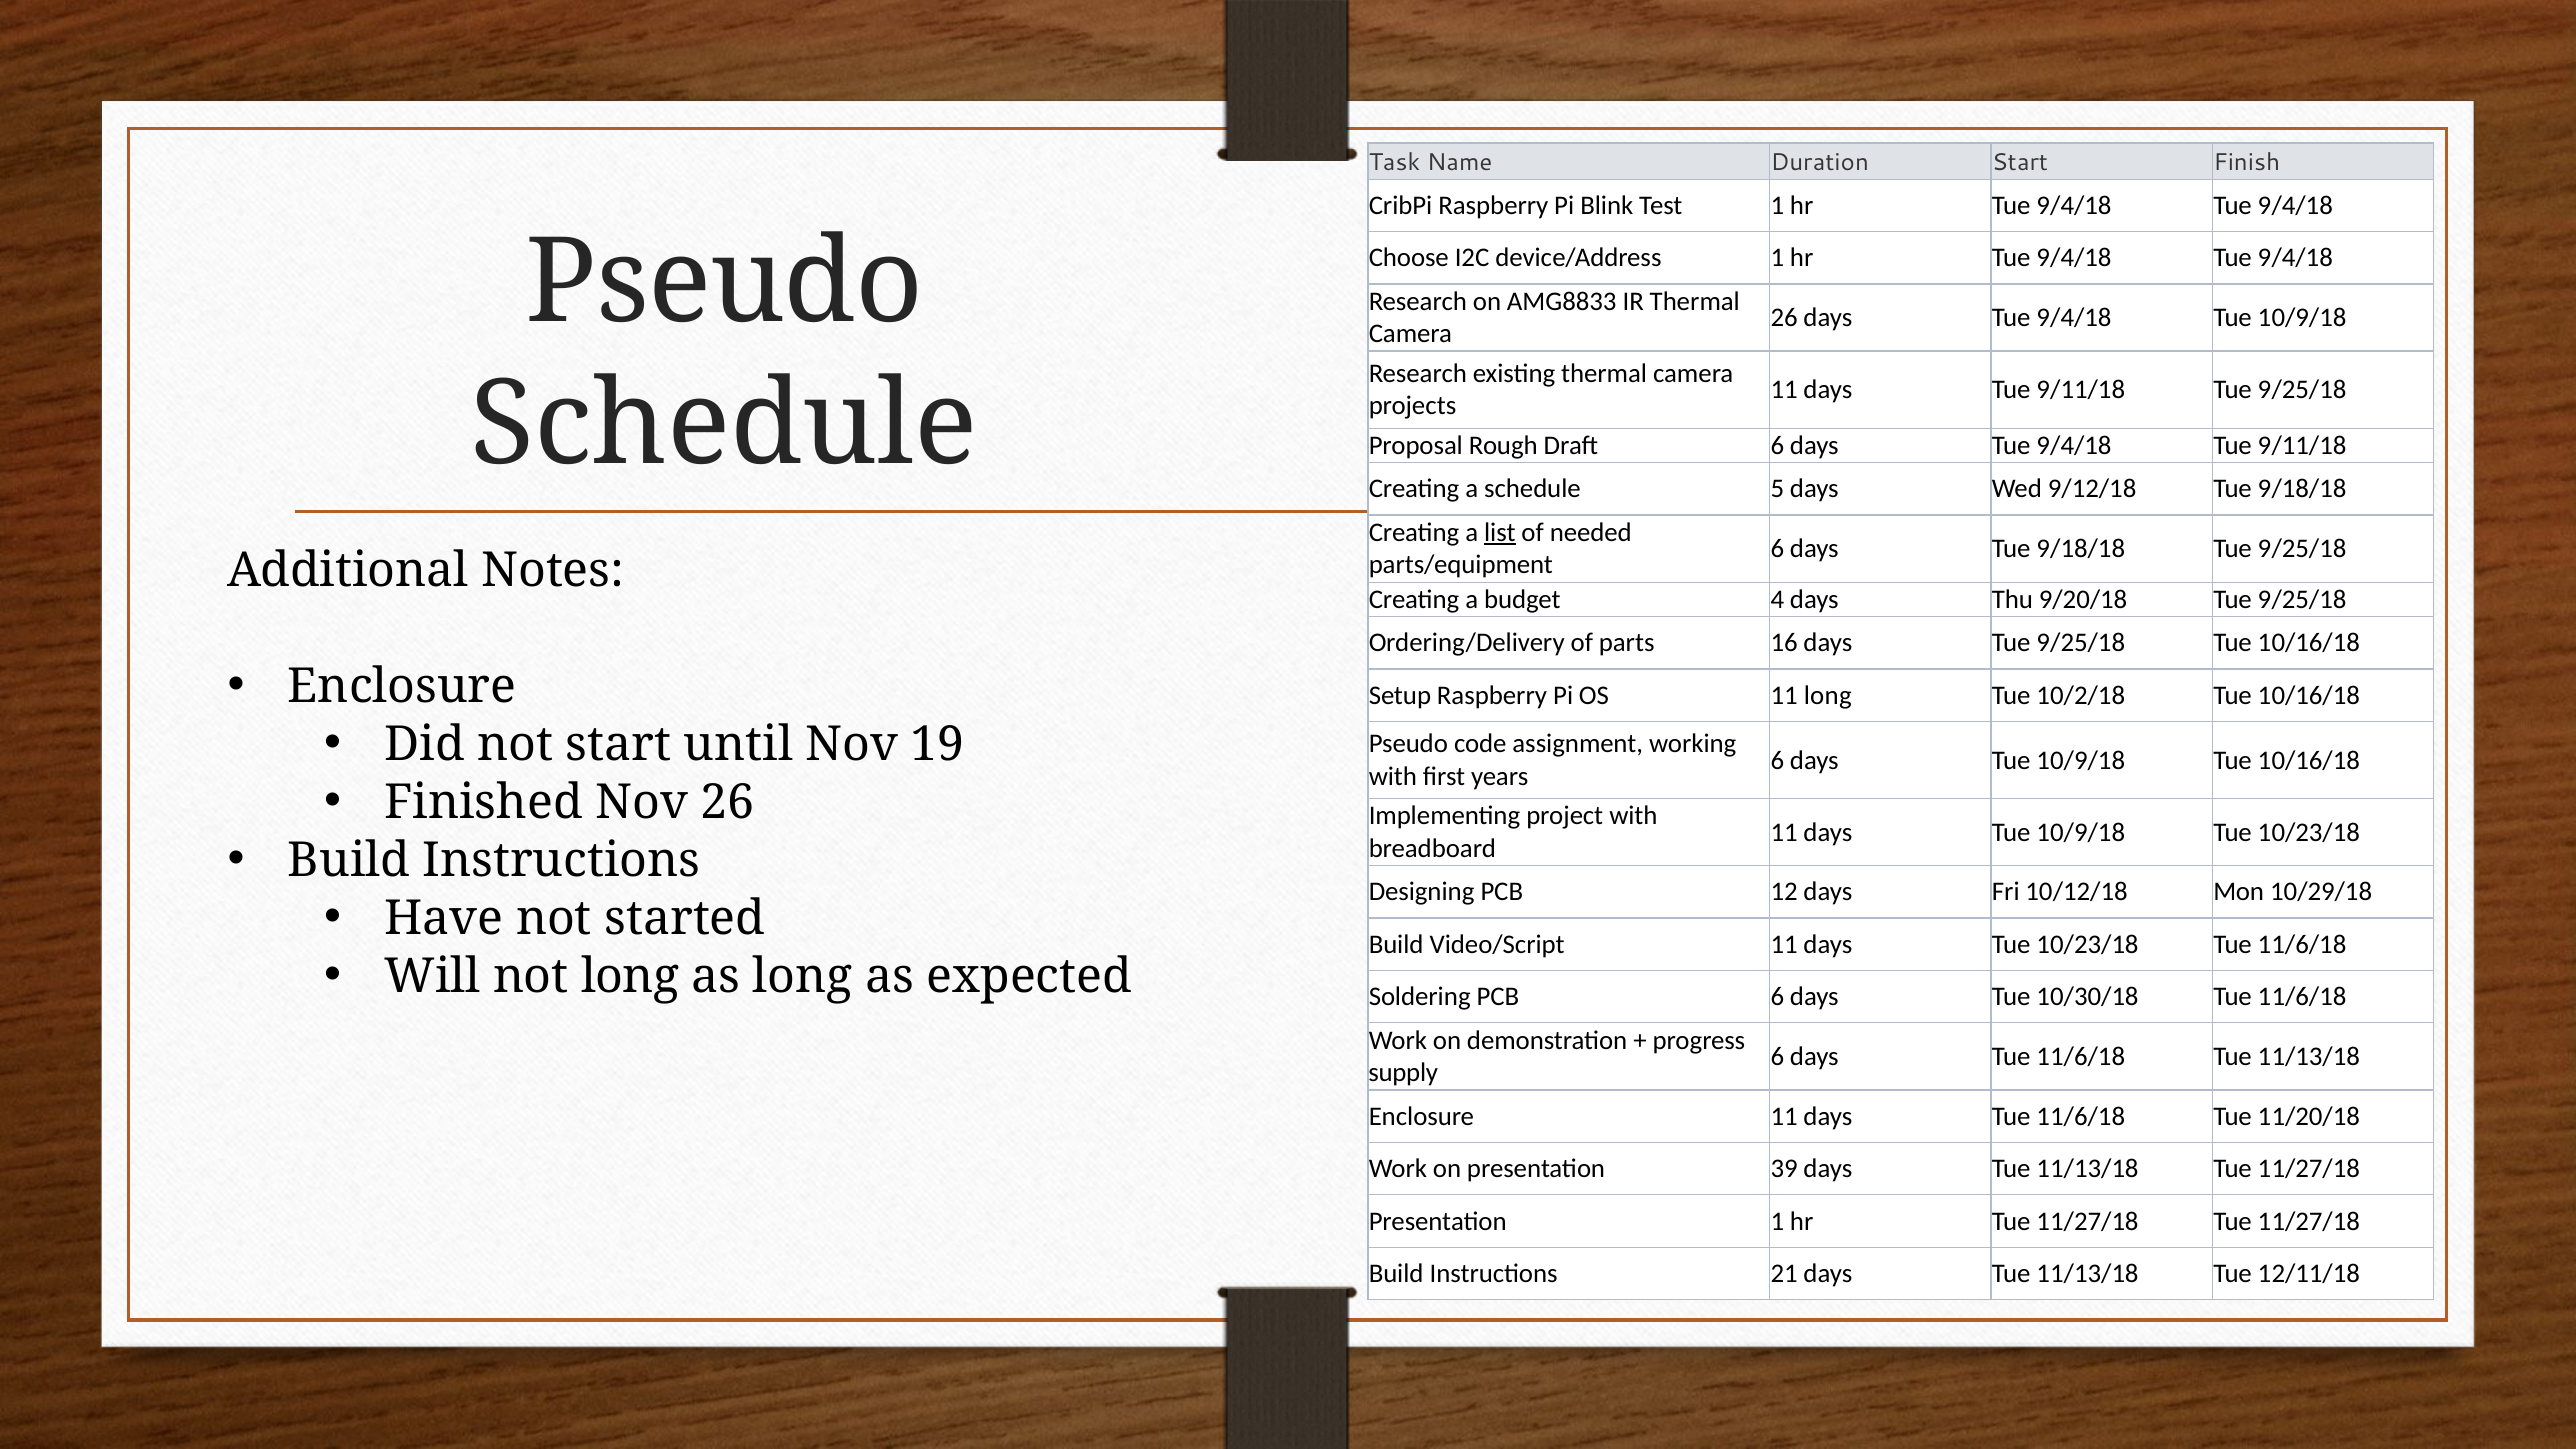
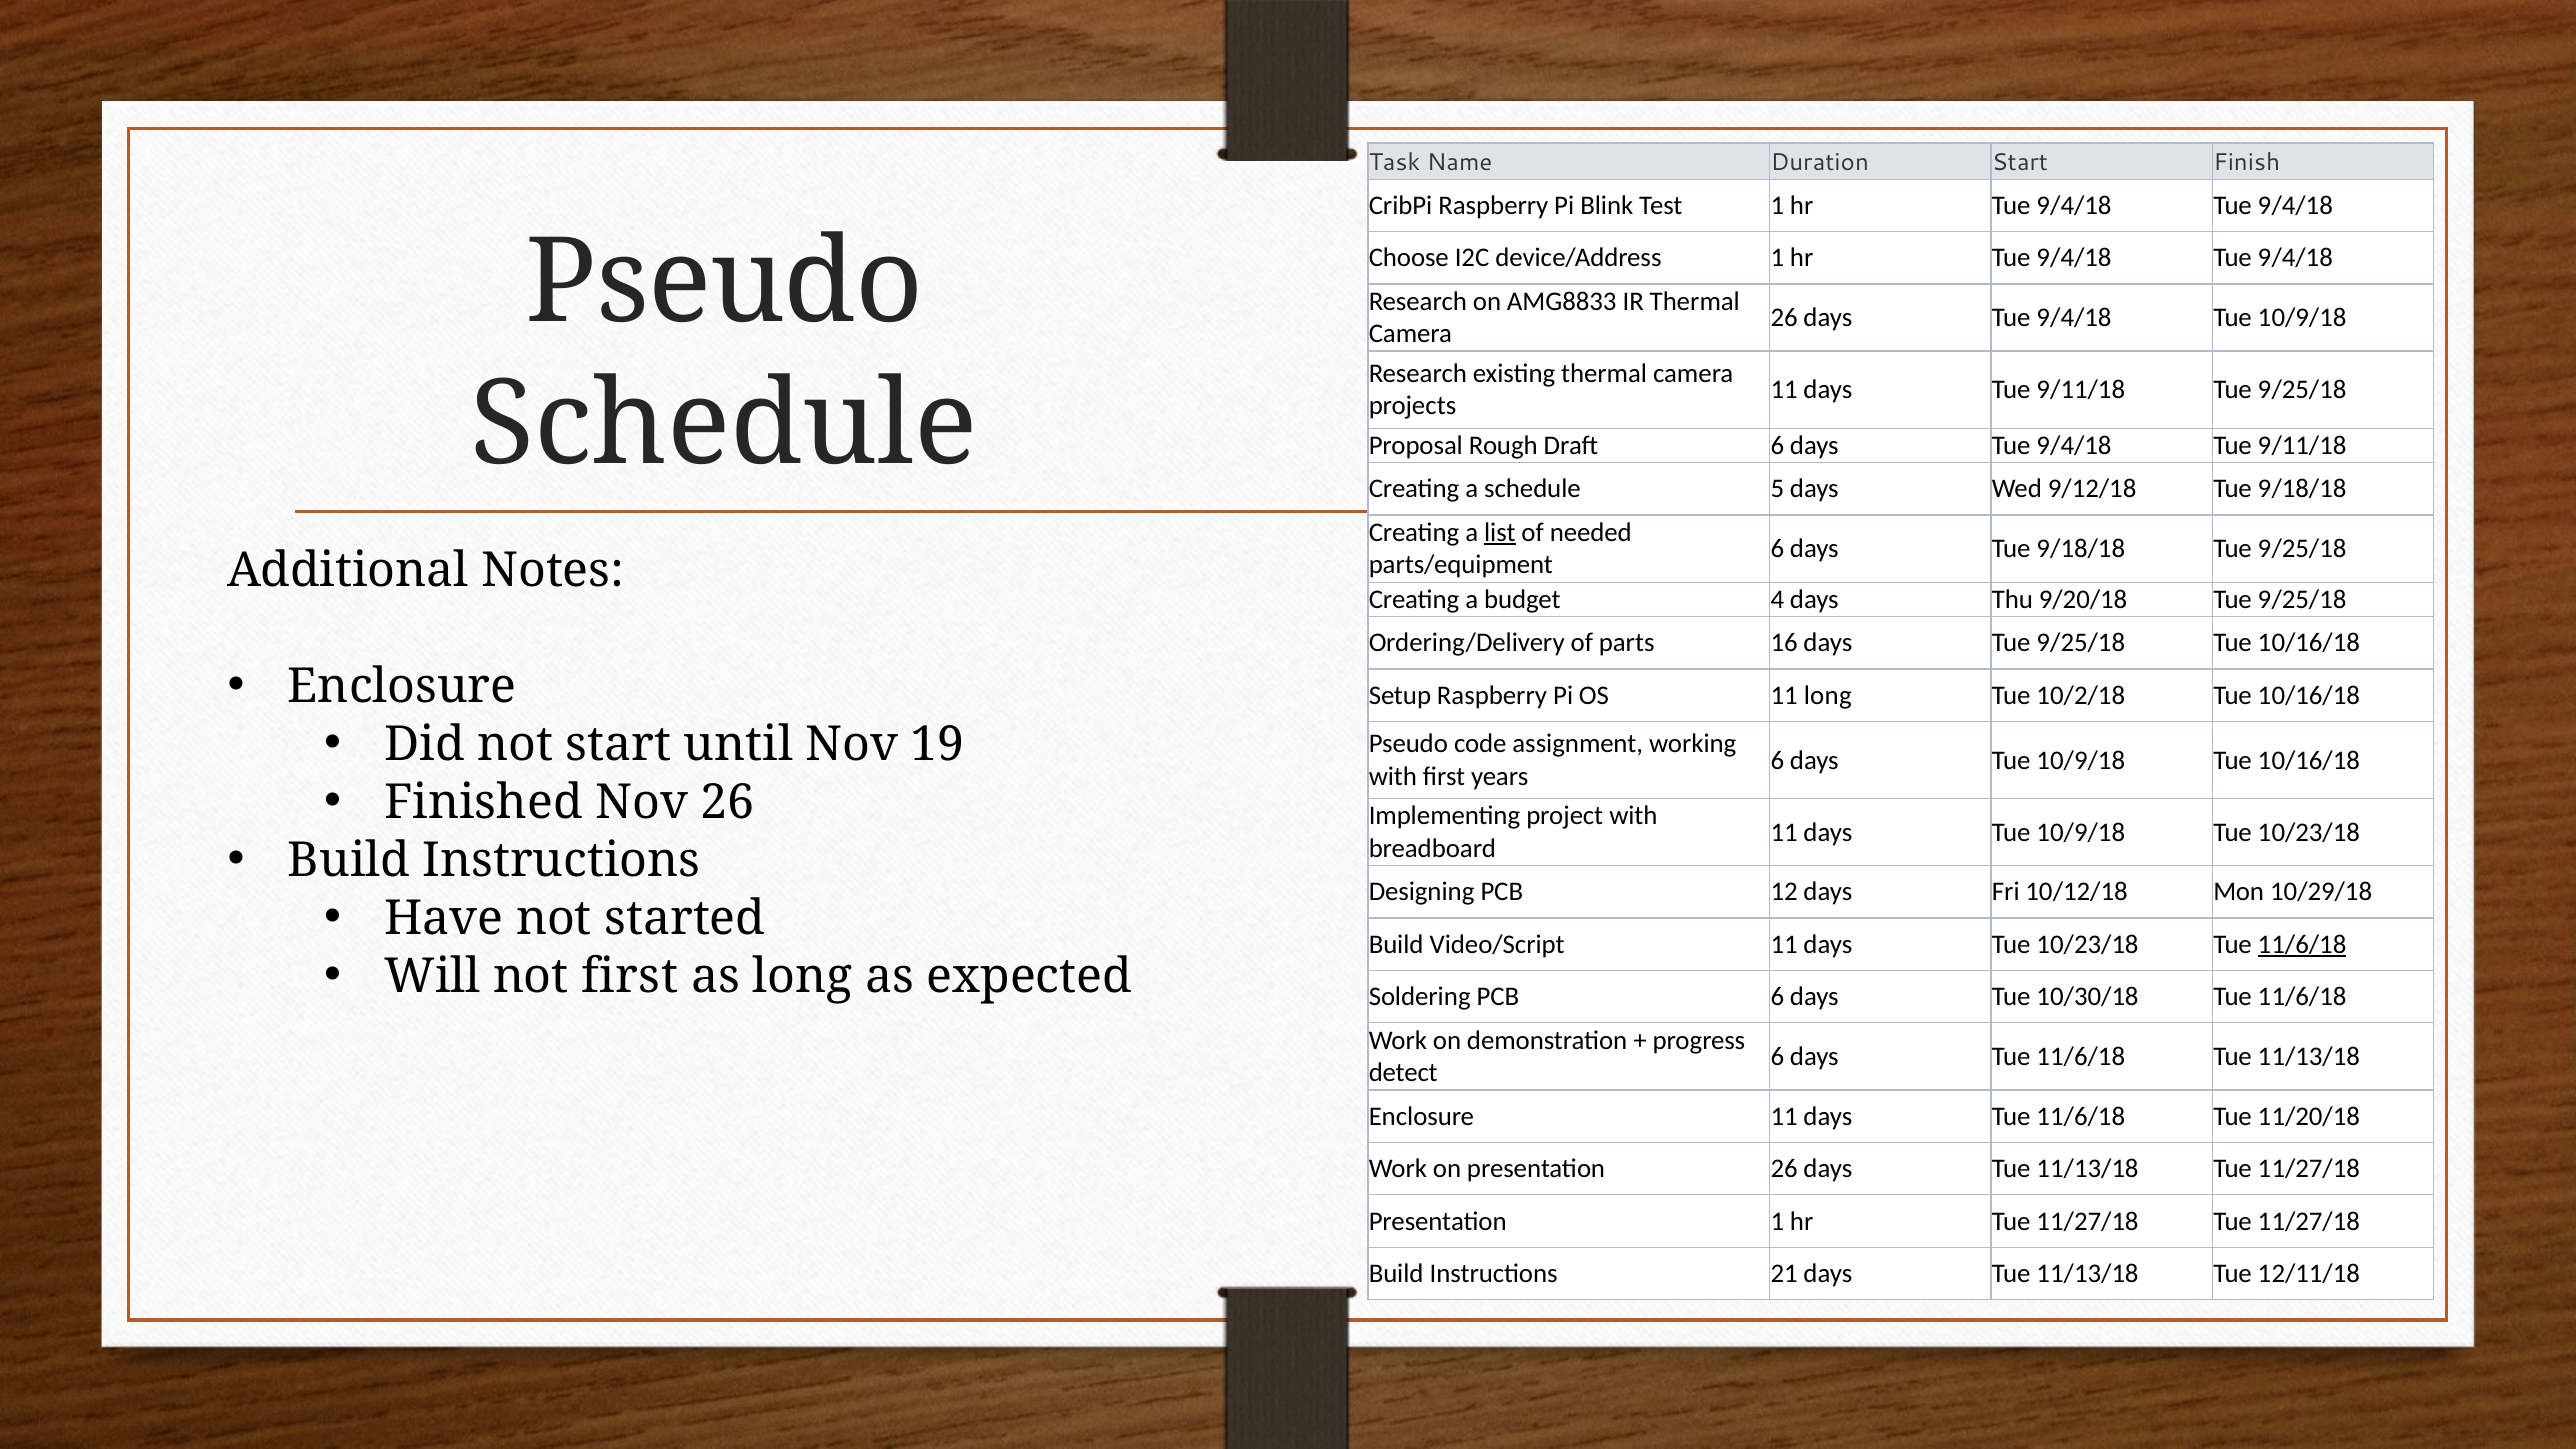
11/6/18 underline: none -> present (2302, 945)
not long: long -> first (630, 976)
supply: supply -> detect (1403, 1073)
presentation 39: 39 -> 26 (1784, 1169)
